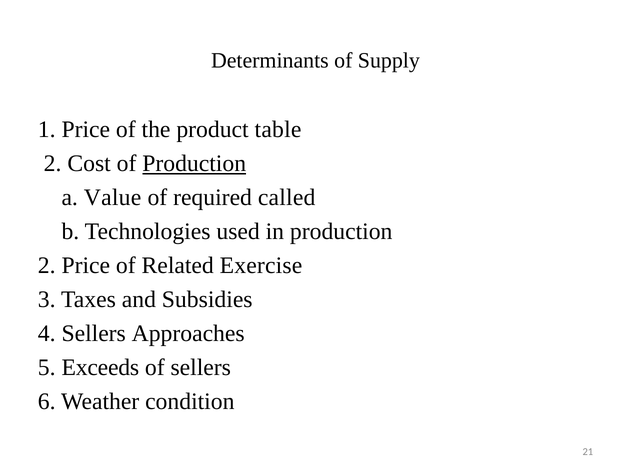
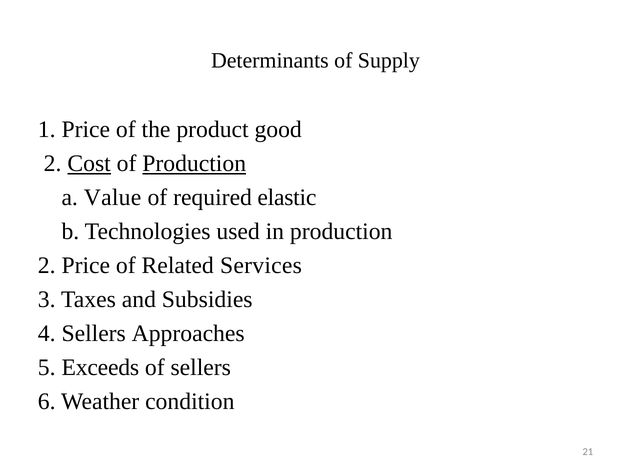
table: table -> good (278, 129)
Cost underline: none -> present (89, 163)
called: called -> elastic (287, 198)
Exercise: Exercise -> Services (261, 266)
